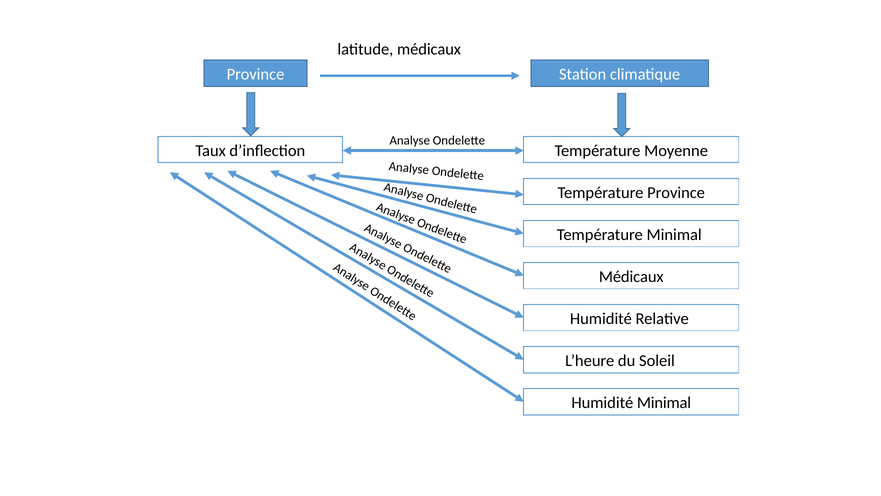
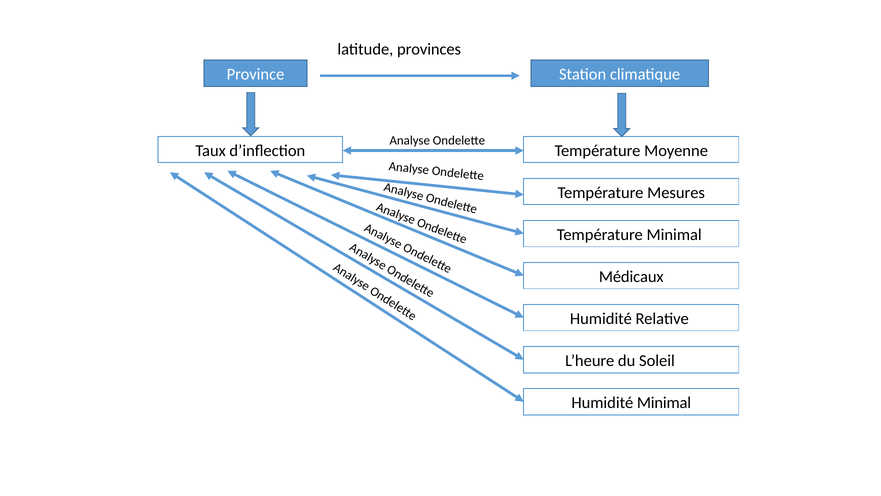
latitude médicaux: médicaux -> provinces (429, 49)
Température Province: Province -> Mesures (676, 193)
